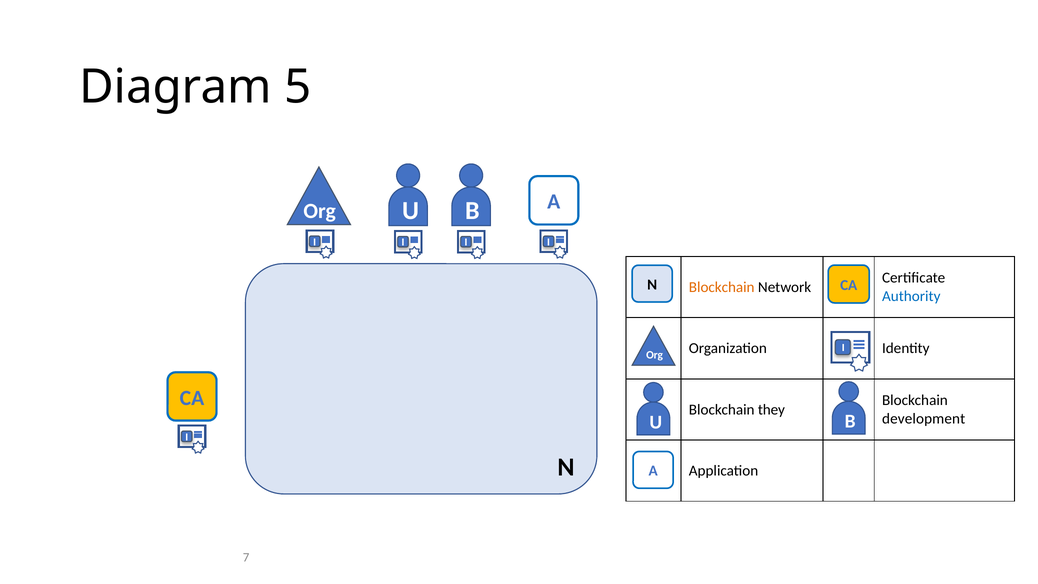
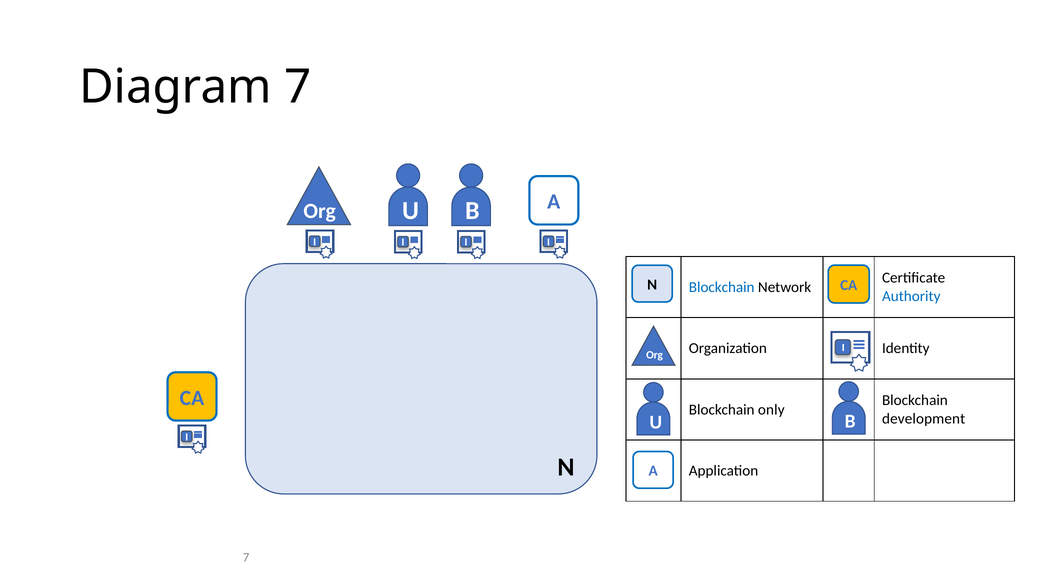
Diagram 5: 5 -> 7 (298, 87)
Blockchain colour: orange -> blue (722, 287)
they: they -> only (771, 410)
